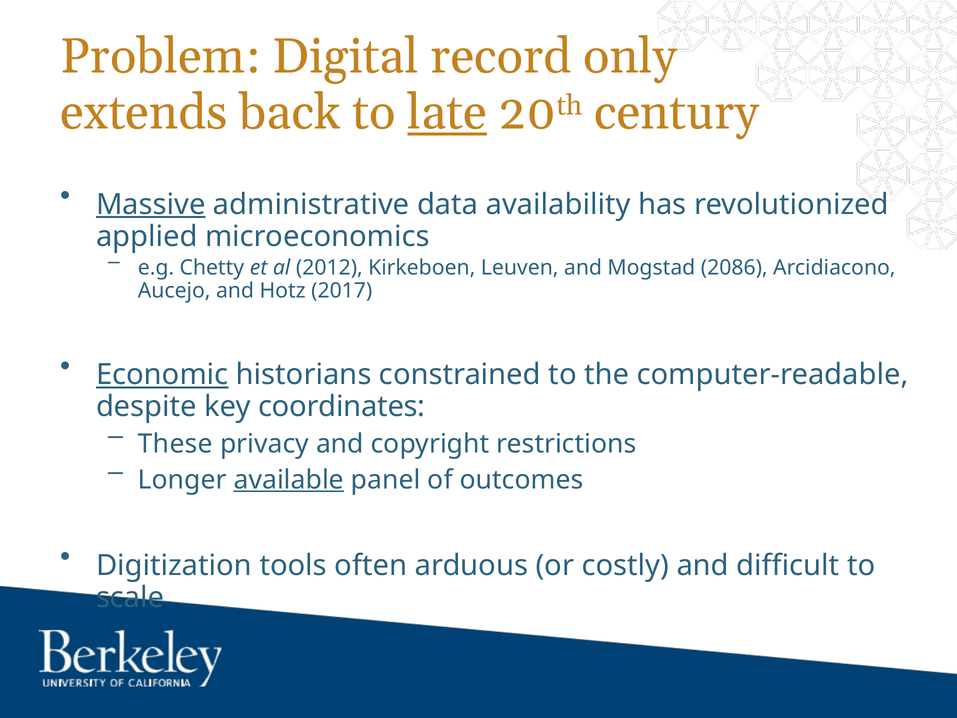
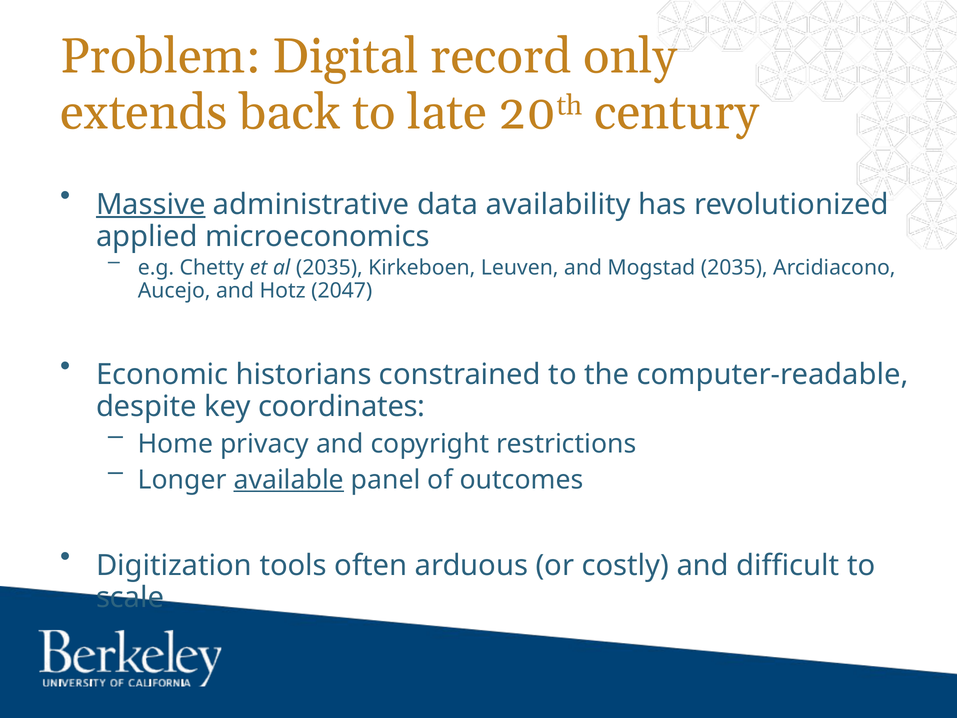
late underline: present -> none (447, 113)
al 2012: 2012 -> 2035 (329, 268)
Mogstad 2086: 2086 -> 2035 (734, 268)
2017: 2017 -> 2047 (342, 291)
Economic underline: present -> none (162, 375)
These: These -> Home (176, 444)
